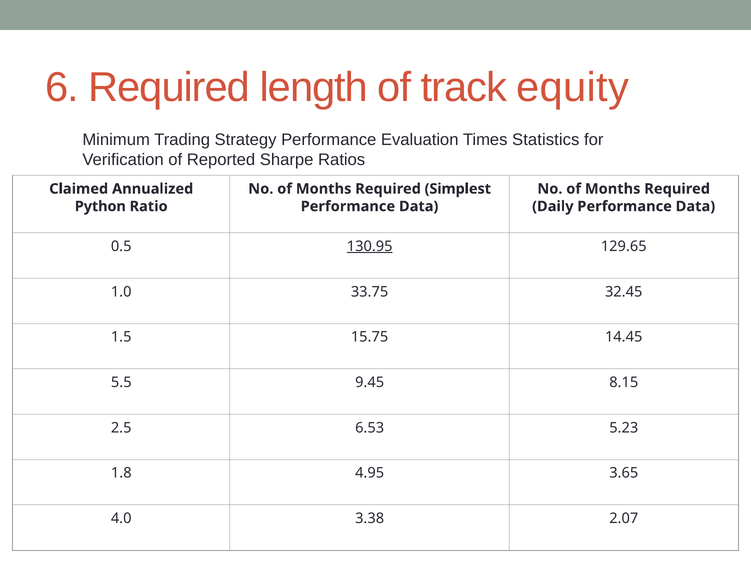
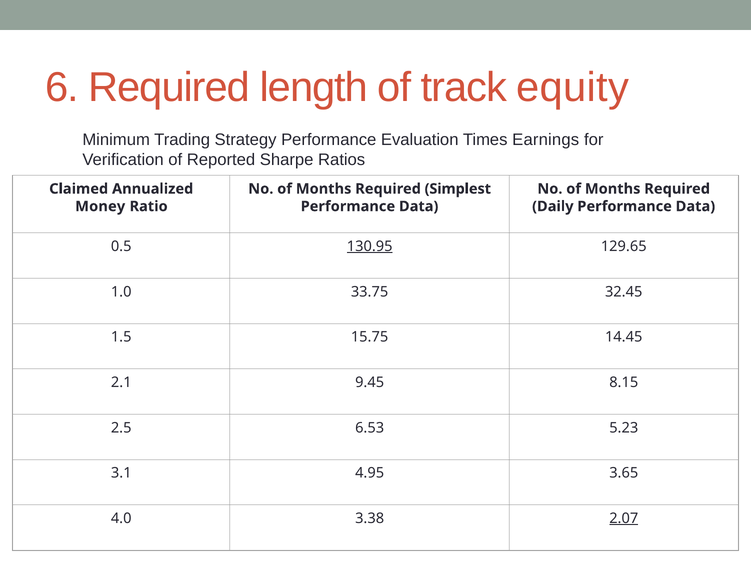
Statistics: Statistics -> Earnings (546, 140)
Python: Python -> Money (100, 206)
5.5: 5.5 -> 2.1 (121, 383)
1.8: 1.8 -> 3.1 (121, 473)
2.07 underline: none -> present (624, 519)
